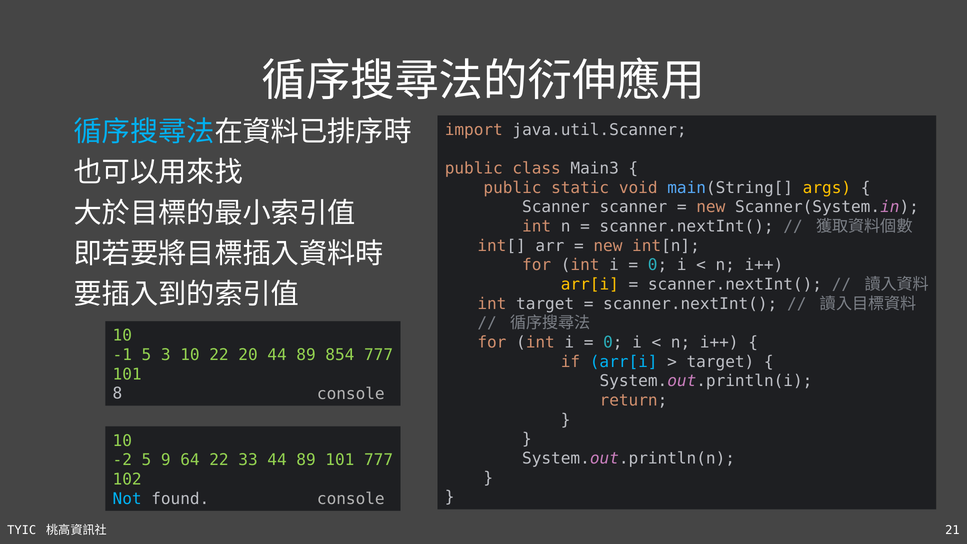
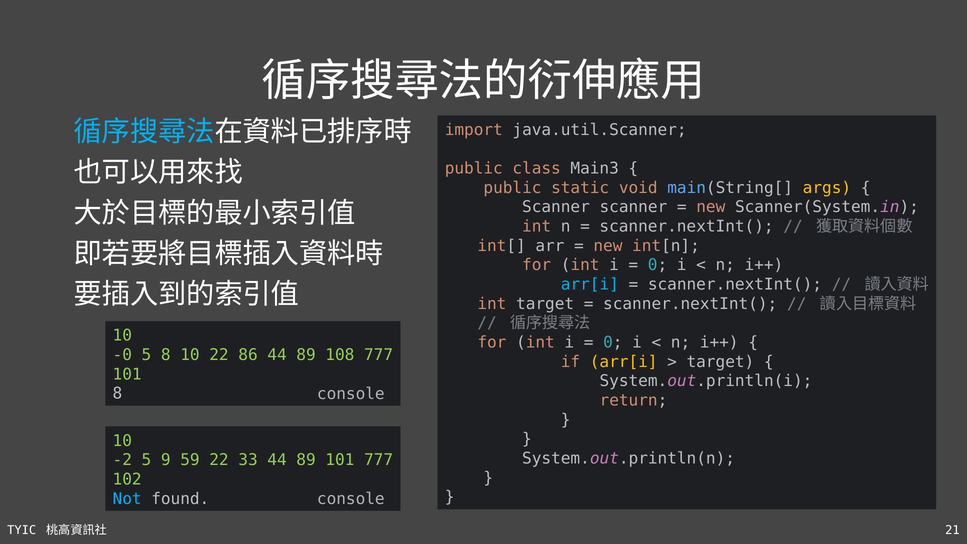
arr[i colour: yellow -> light blue (590, 284)
-1: -1 -> -0 (122, 355)
5 3: 3 -> 8 (166, 355)
20: 20 -> 86 (248, 355)
854: 854 -> 108 (340, 355)
arr[i colour: light blue -> yellow (624, 362)
64: 64 -> 59 (190, 460)
